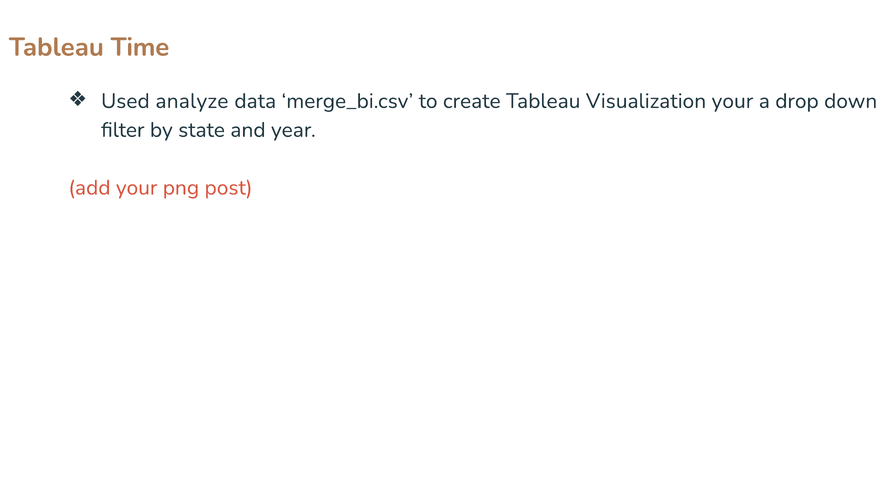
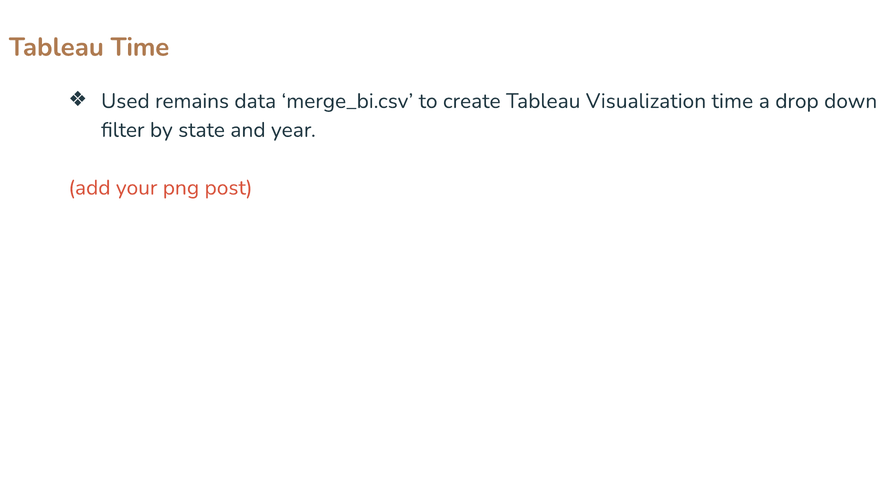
analyze: analyze -> remains (192, 101)
Visualization your: your -> time (732, 101)
